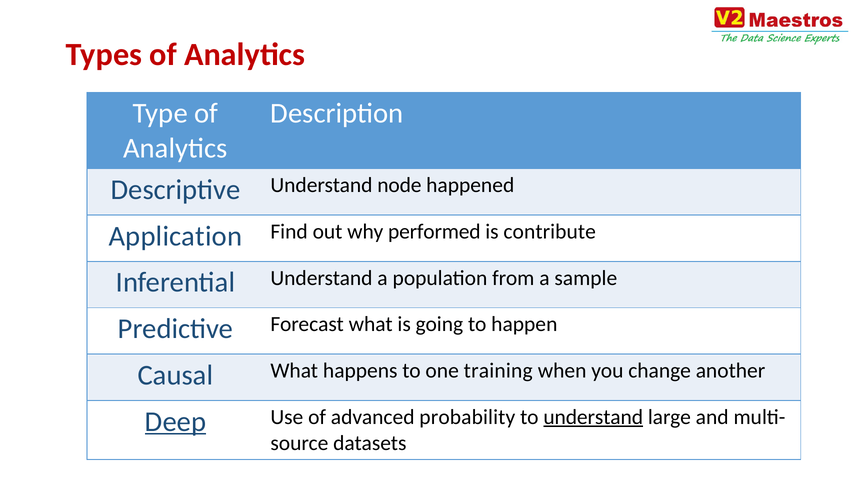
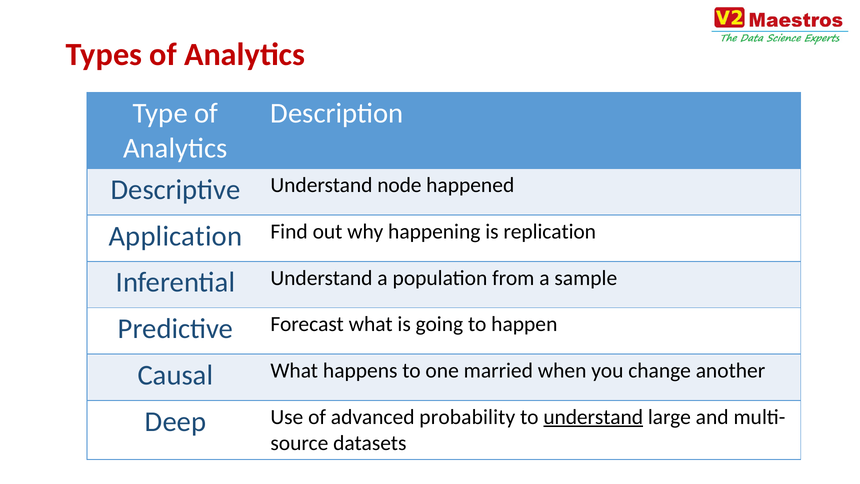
performed: performed -> happening (434, 232)
contribute: contribute -> replication (550, 232)
training: training -> married (498, 370)
Deep underline: present -> none (175, 421)
